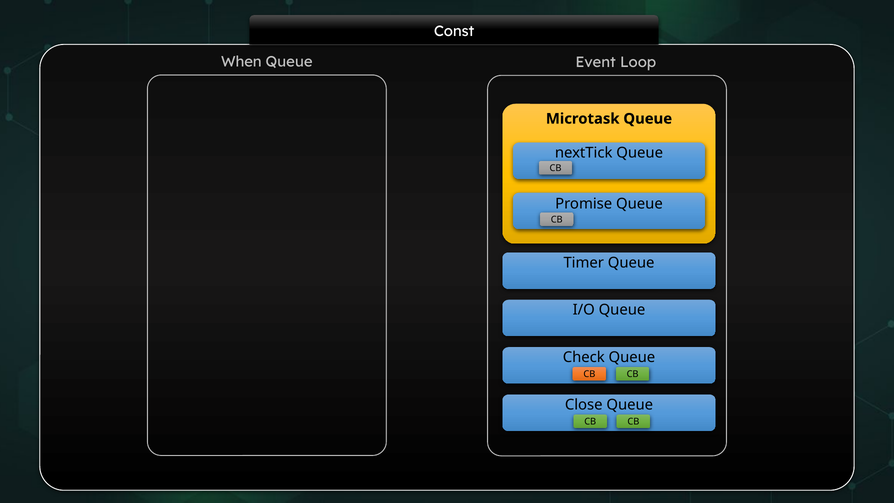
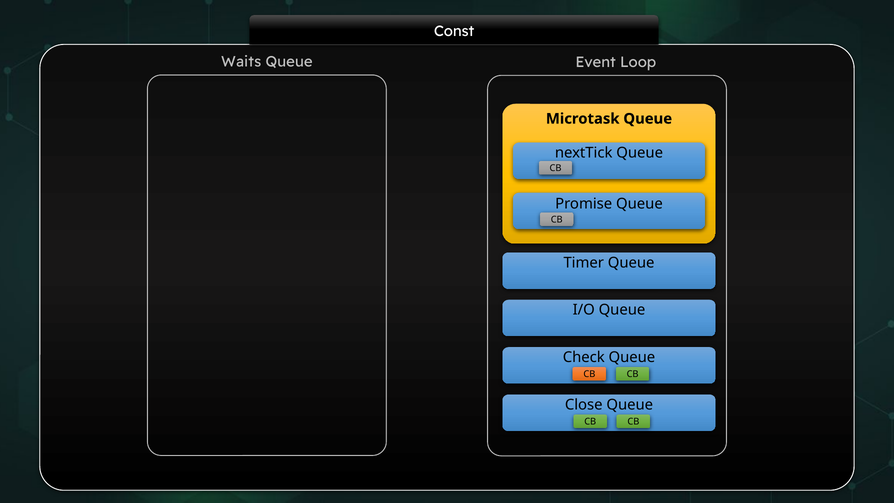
When: When -> Waits (241, 62)
